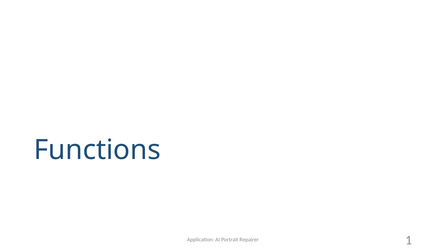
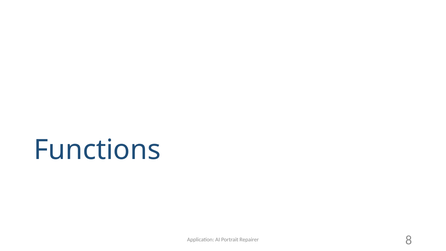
1: 1 -> 8 (409, 240)
